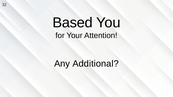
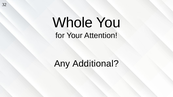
Based: Based -> Whole (73, 23)
